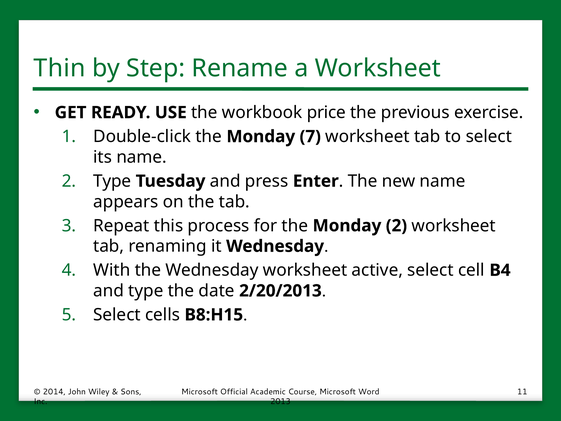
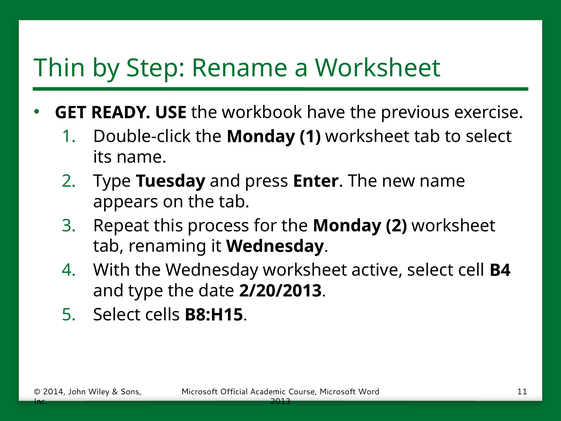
price: price -> have (326, 112)
Monday 7: 7 -> 1 (310, 136)
